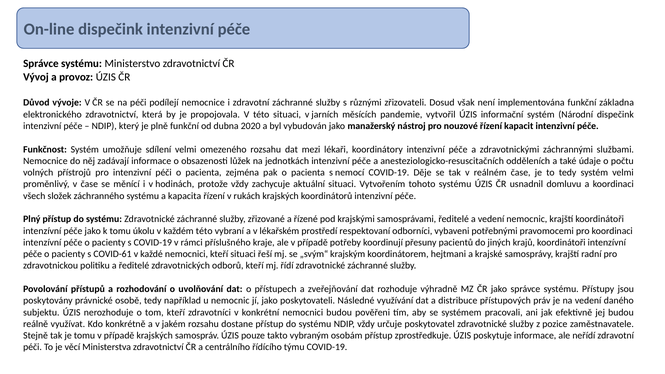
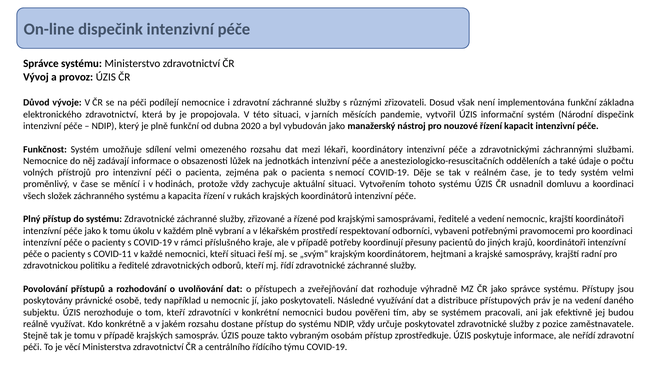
každém této: této -> plně (204, 231)
COVID-61: COVID-61 -> COVID-11 (112, 254)
